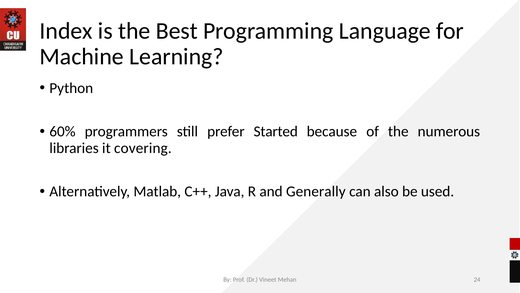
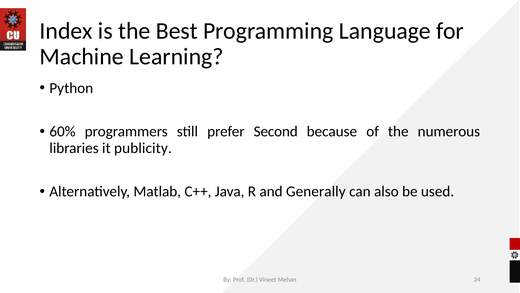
Started: Started -> Second (276, 131)
covering: covering -> publicity (143, 148)
